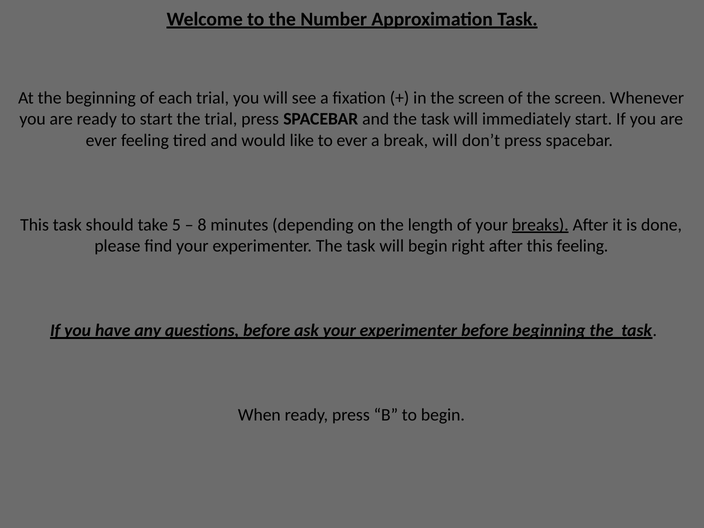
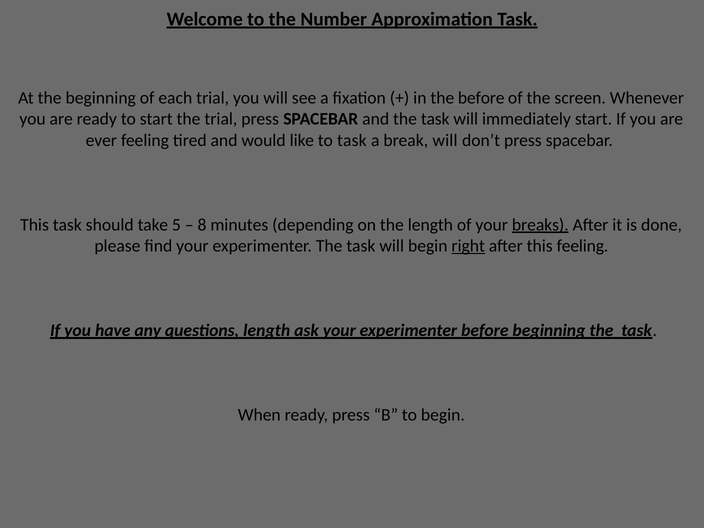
in the screen: screen -> before (481, 98)
to ever: ever -> task (352, 140)
right underline: none -> present (468, 246)
questions before: before -> length (267, 330)
